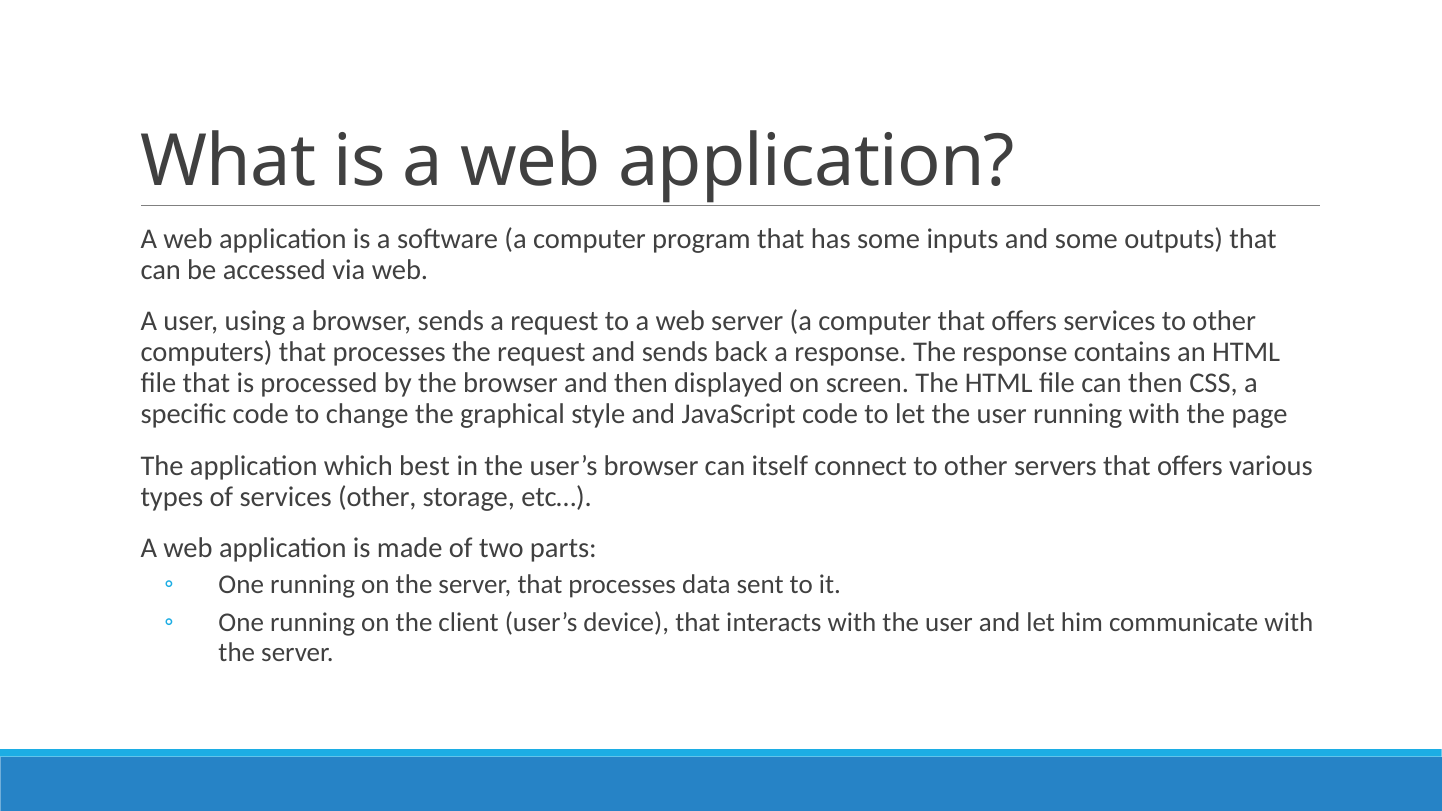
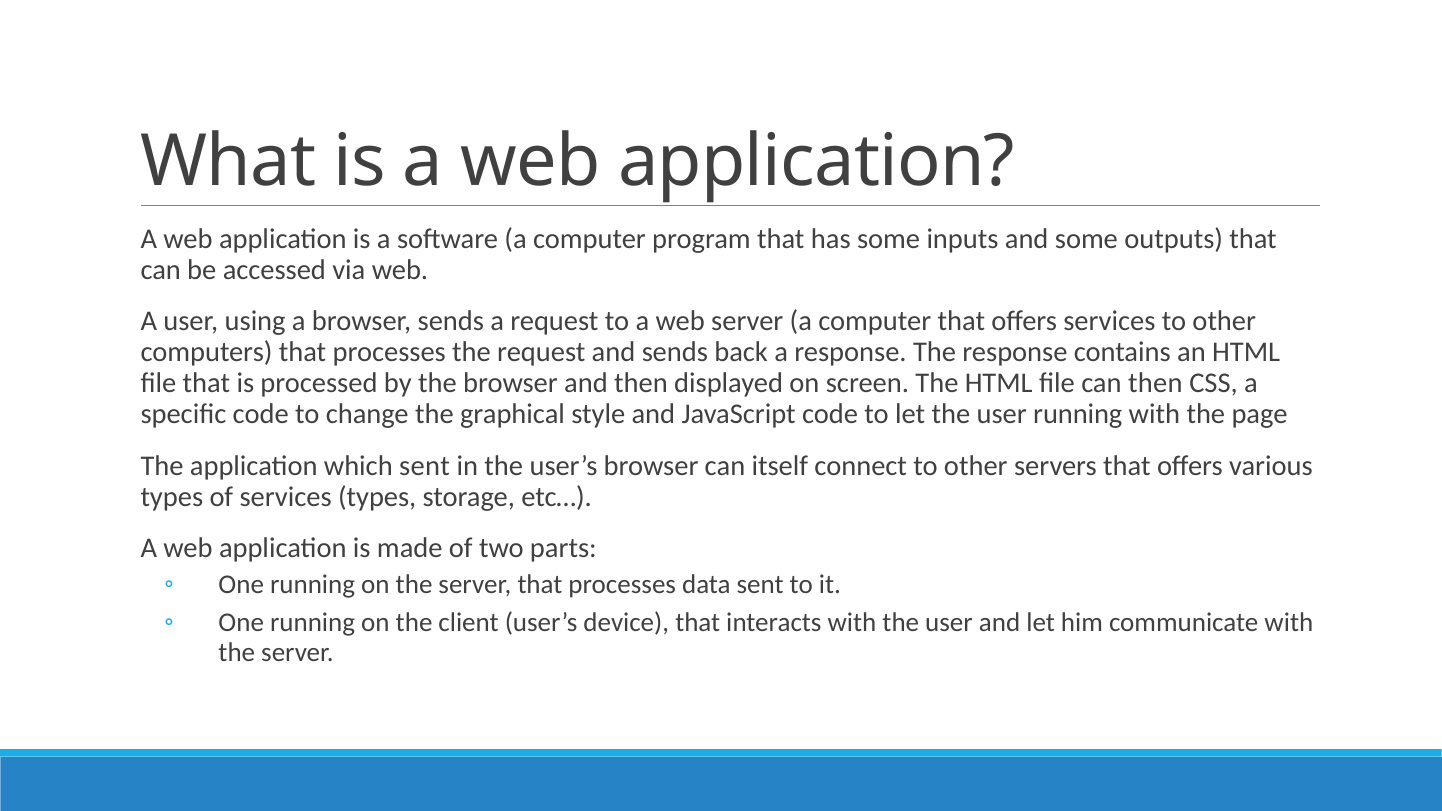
which best: best -> sent (425, 466)
services other: other -> types (377, 497)
